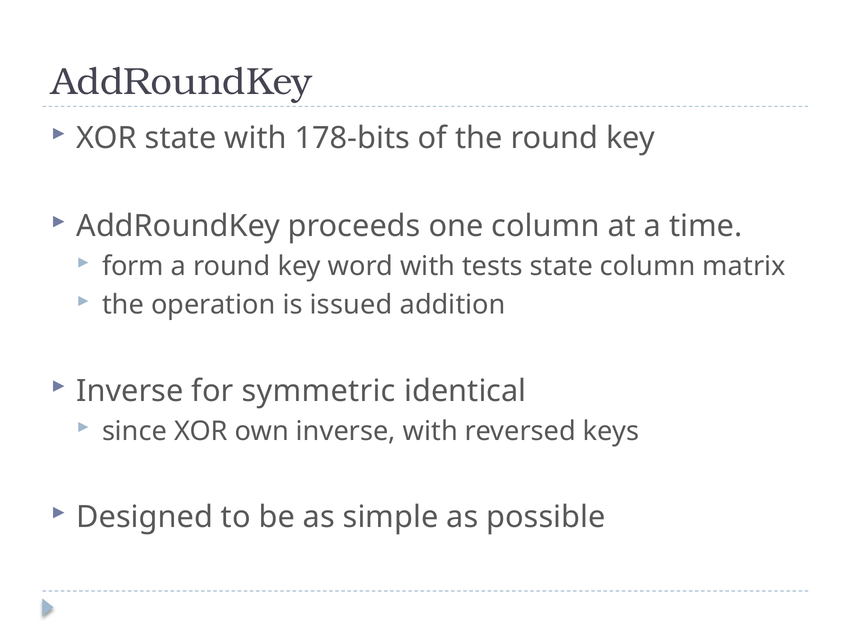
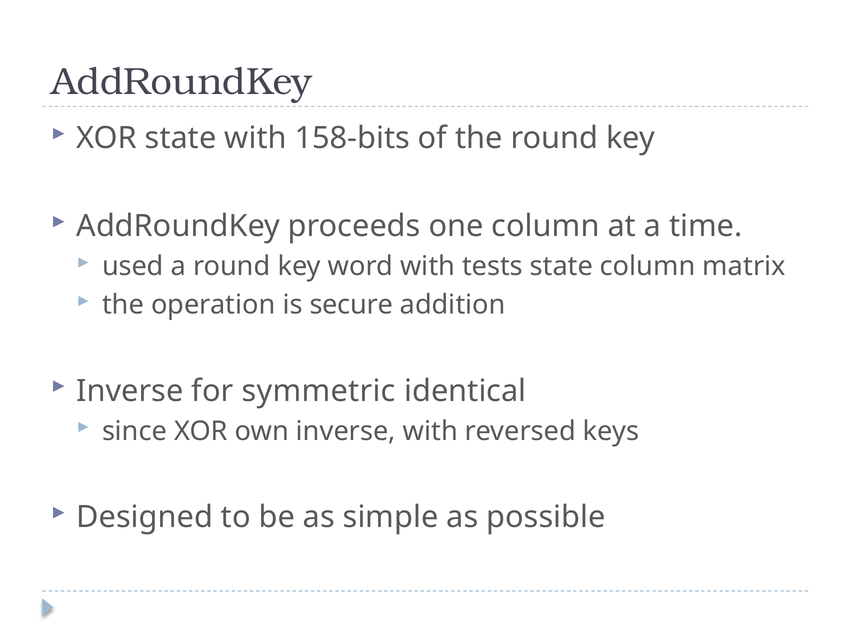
178-bits: 178-bits -> 158-bits (352, 138)
form: form -> used (133, 267)
issued: issued -> secure (351, 305)
